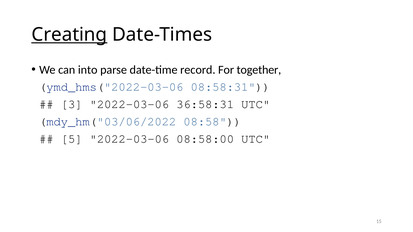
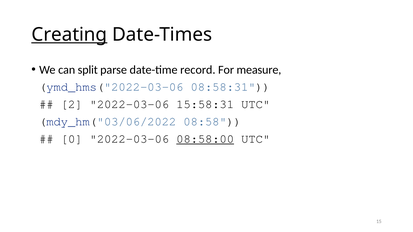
into: into -> split (88, 70)
together: together -> measure (259, 70)
3: 3 -> 2 (72, 104)
36:58:31: 36:58:31 -> 15:58:31 (205, 104)
5: 5 -> 0 (72, 139)
08:58:00 underline: none -> present (205, 139)
